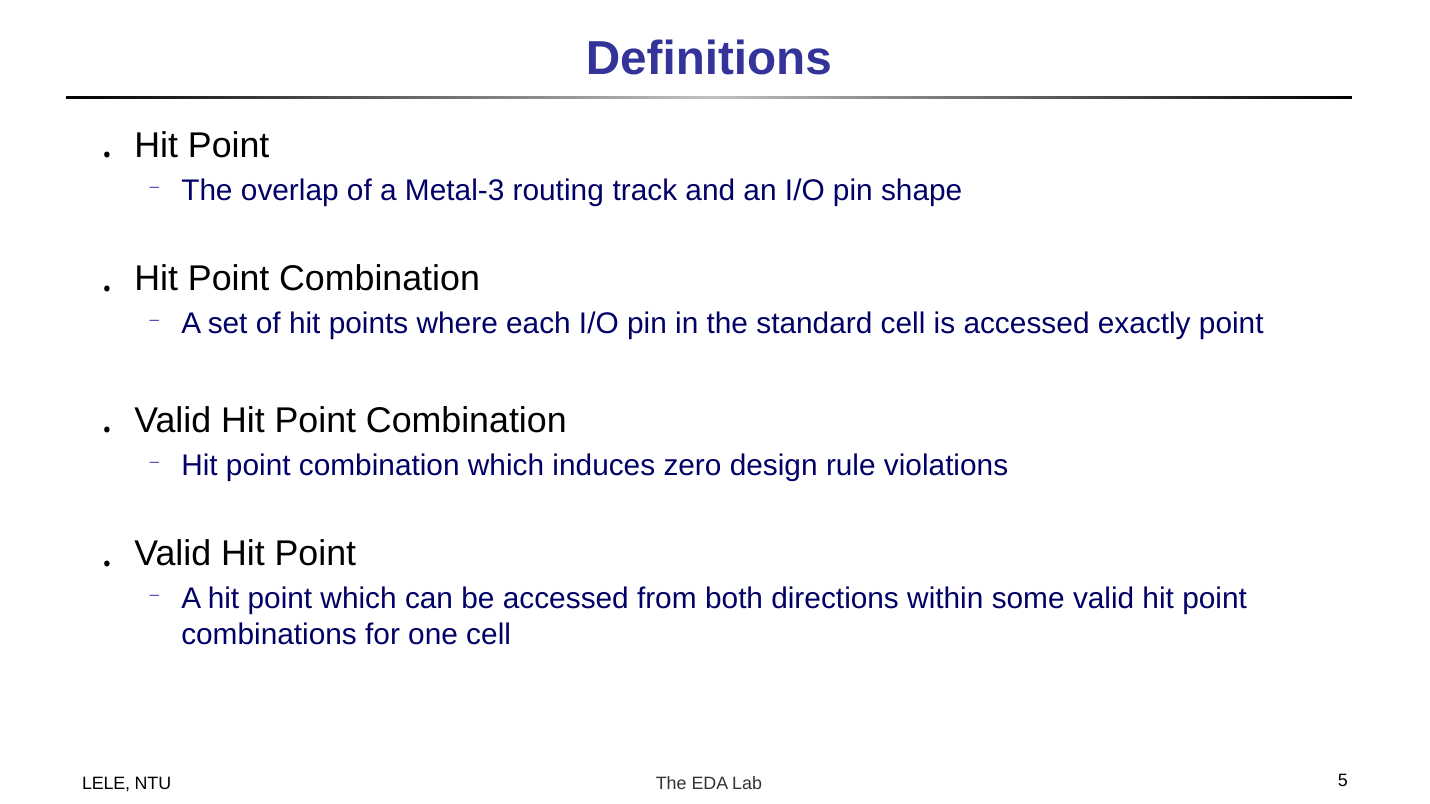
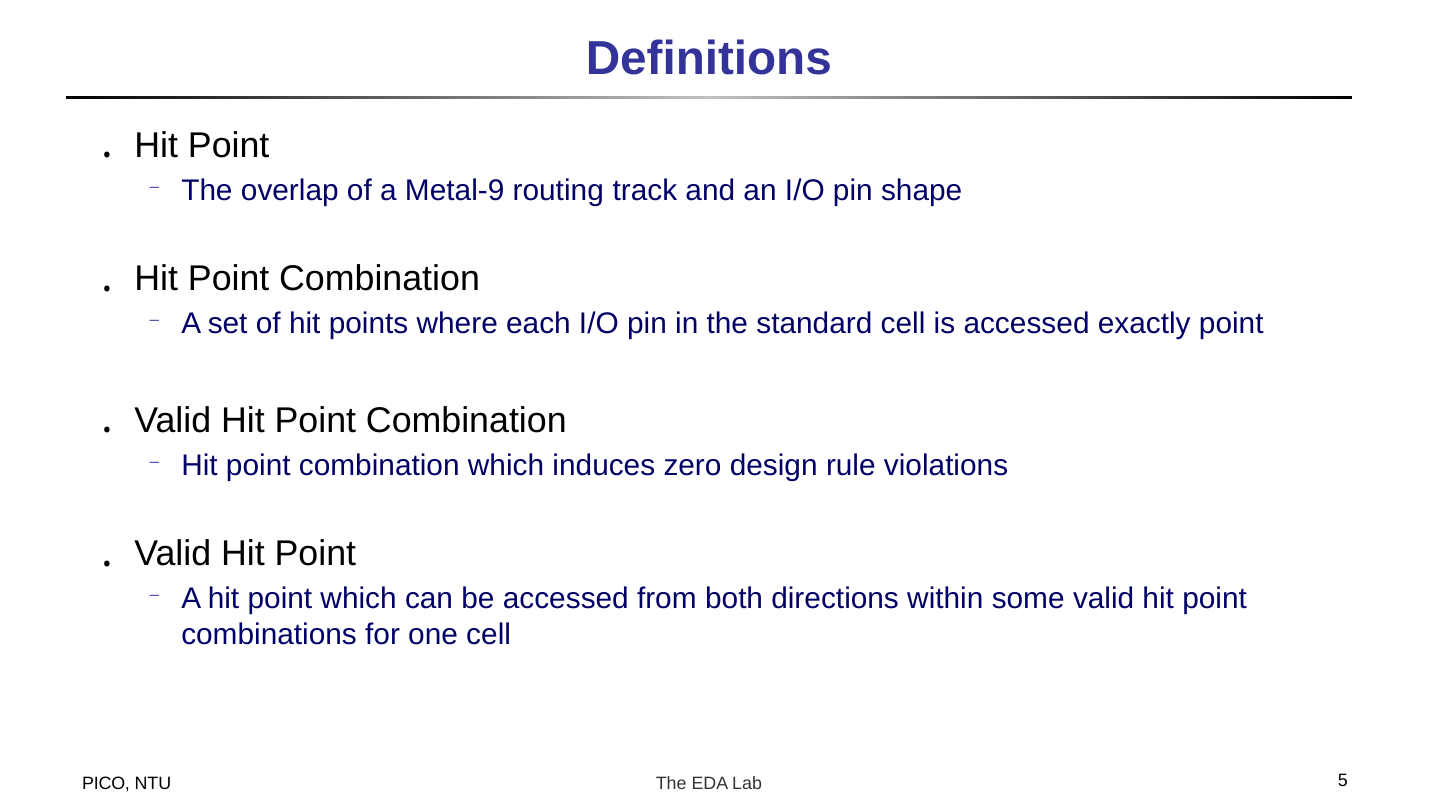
Metal-3: Metal-3 -> Metal-9 (455, 190)
LELE: LELE -> PICO (106, 784)
